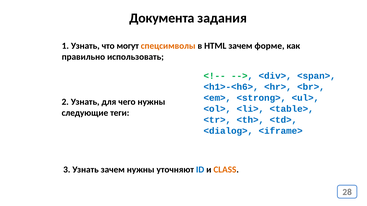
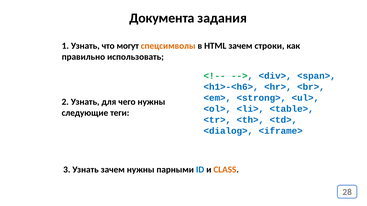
форме: форме -> строки (269, 46)
уточняют: уточняют -> парными (175, 170)
